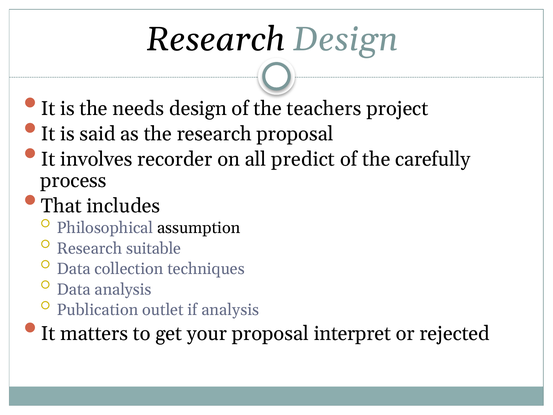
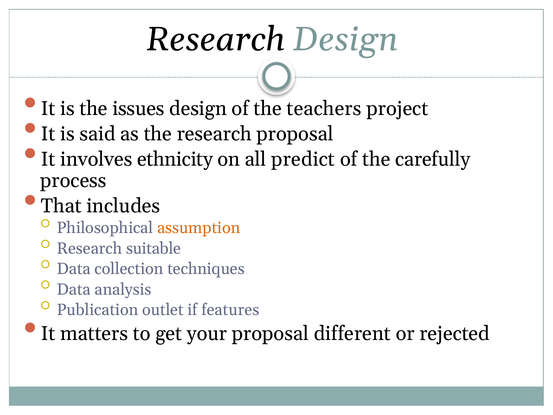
needs: needs -> issues (138, 108)
recorder: recorder -> ethnicity (175, 159)
assumption colour: black -> orange (199, 228)
if analysis: analysis -> features (230, 310)
interpret: interpret -> different (352, 333)
